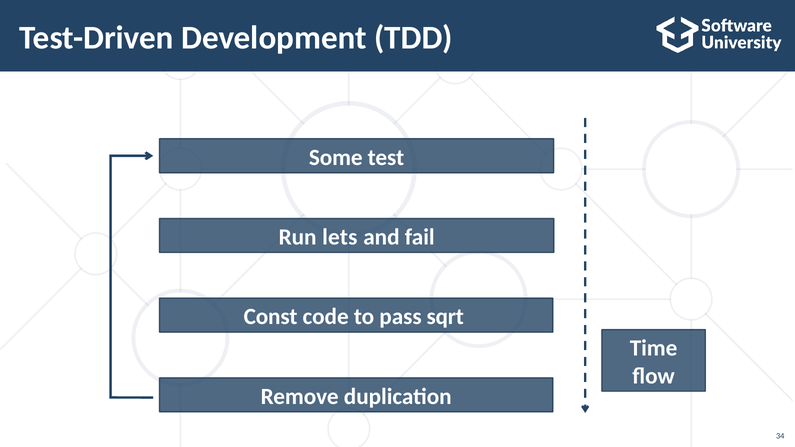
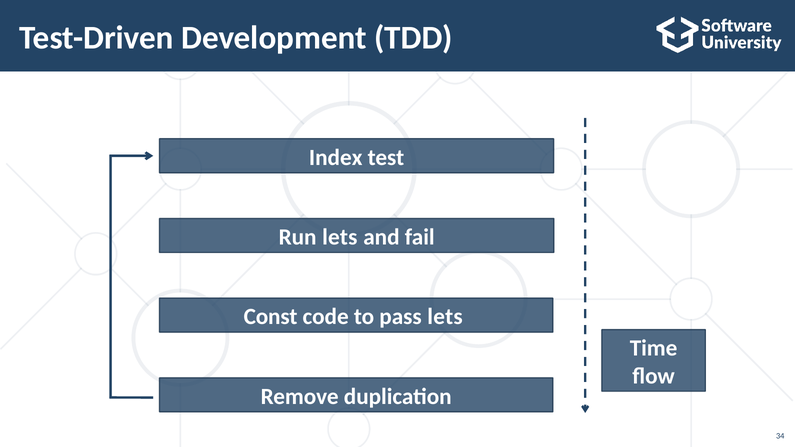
Some: Some -> Index (336, 157)
pass sqrt: sqrt -> lets (445, 317)
